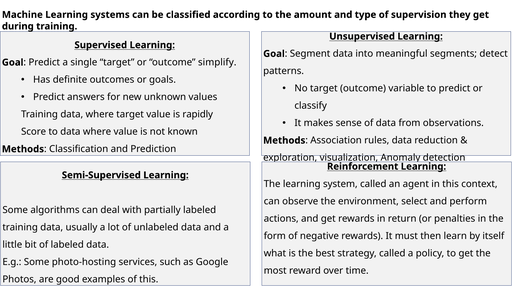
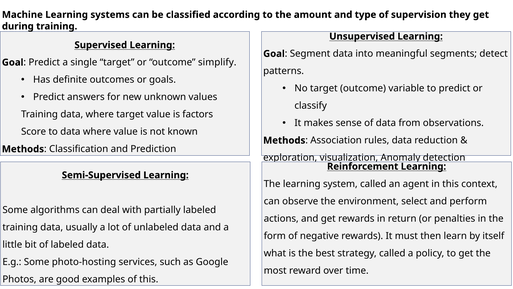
rapidly: rapidly -> factors (198, 114)
